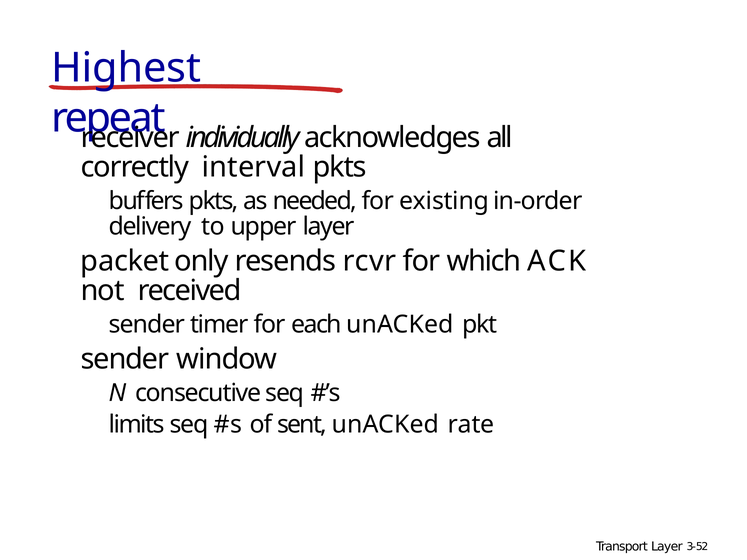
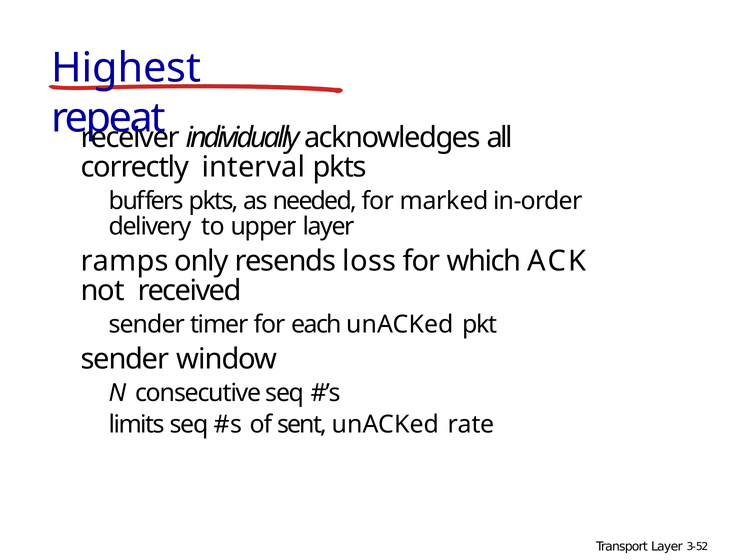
existing: existing -> marked (444, 201)
packet: packet -> ramps (125, 261)
rcvr: rcvr -> loss (369, 261)
